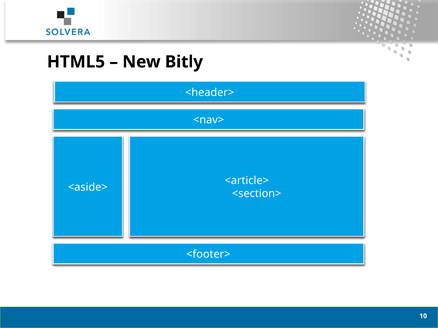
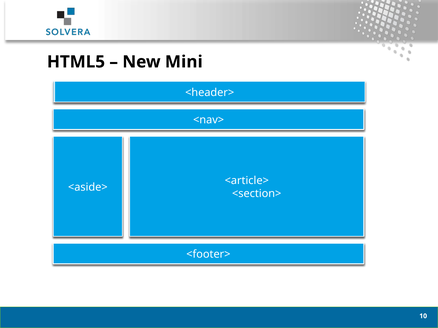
Bitly: Bitly -> Mini (184, 62)
